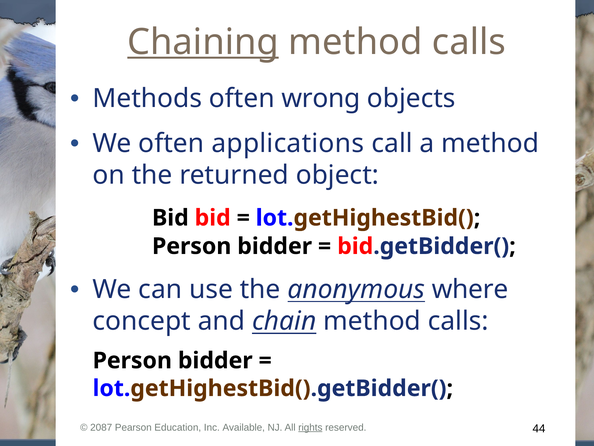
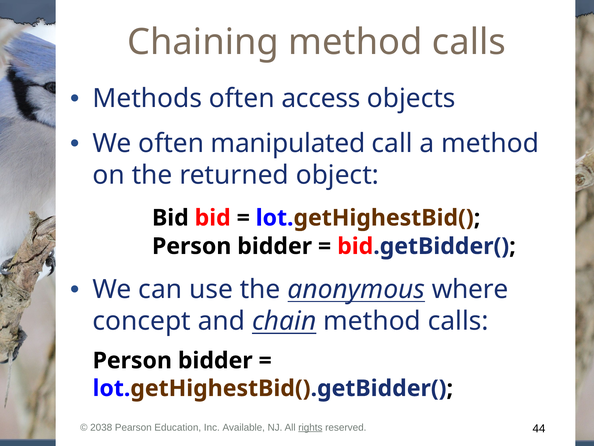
Chaining underline: present -> none (203, 42)
wrong: wrong -> access (321, 98)
applications: applications -> manipulated (288, 143)
2087: 2087 -> 2038 (101, 427)
